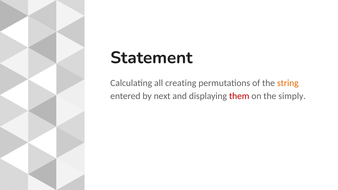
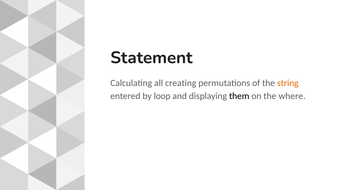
next: next -> loop (162, 96)
them colour: red -> black (239, 96)
simply: simply -> where (292, 96)
